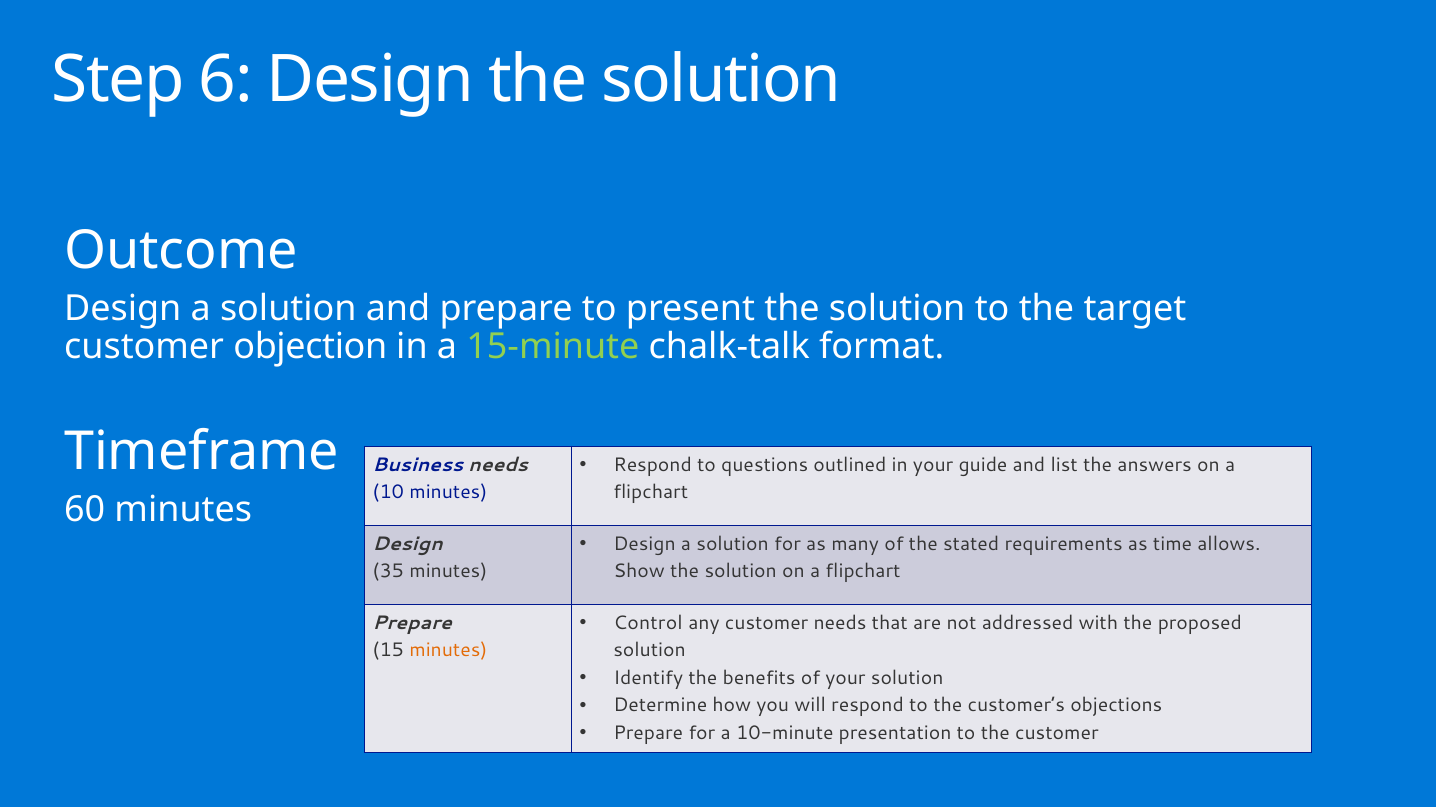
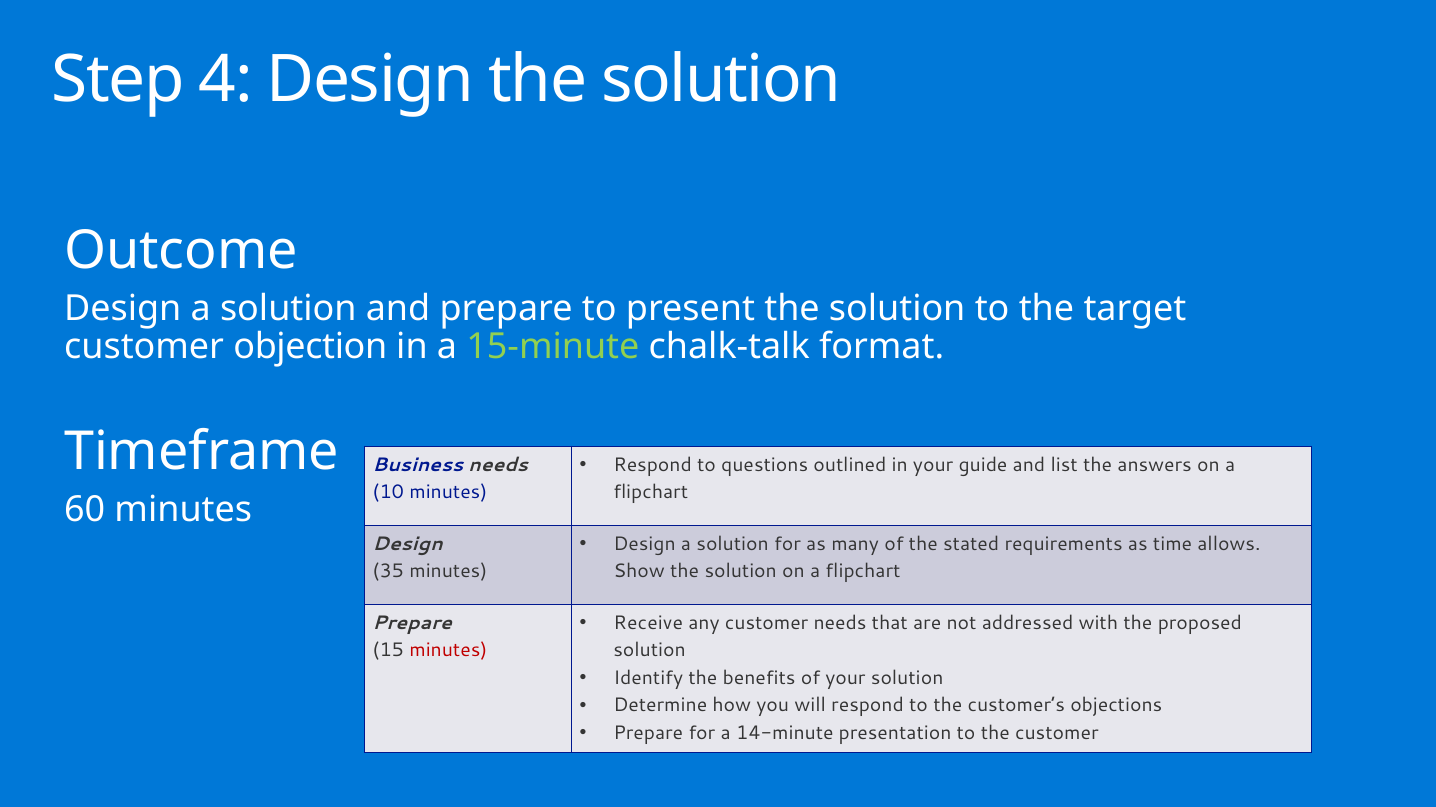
6: 6 -> 4 (226, 80)
Control: Control -> Receive (648, 624)
minutes colour: orange -> red (448, 651)
10-minute: 10-minute -> 14-minute (785, 734)
